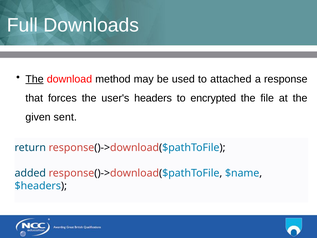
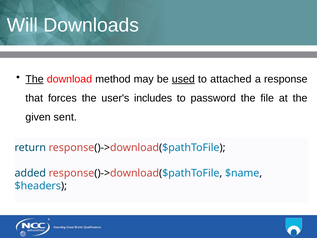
Full: Full -> Will (22, 25)
used underline: none -> present (183, 79)
headers: headers -> includes (153, 98)
encrypted: encrypted -> password (213, 98)
